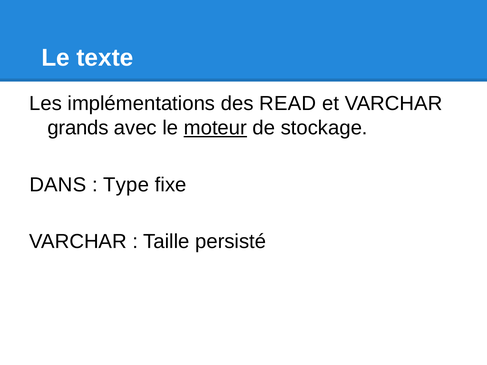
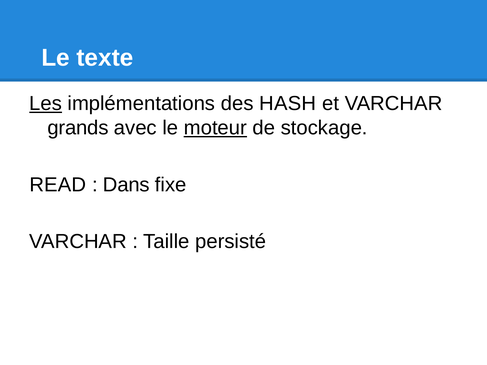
Les underline: none -> present (46, 104)
READ: READ -> HASH (288, 104)
DANS: DANS -> READ (58, 185)
Type: Type -> Dans (126, 185)
